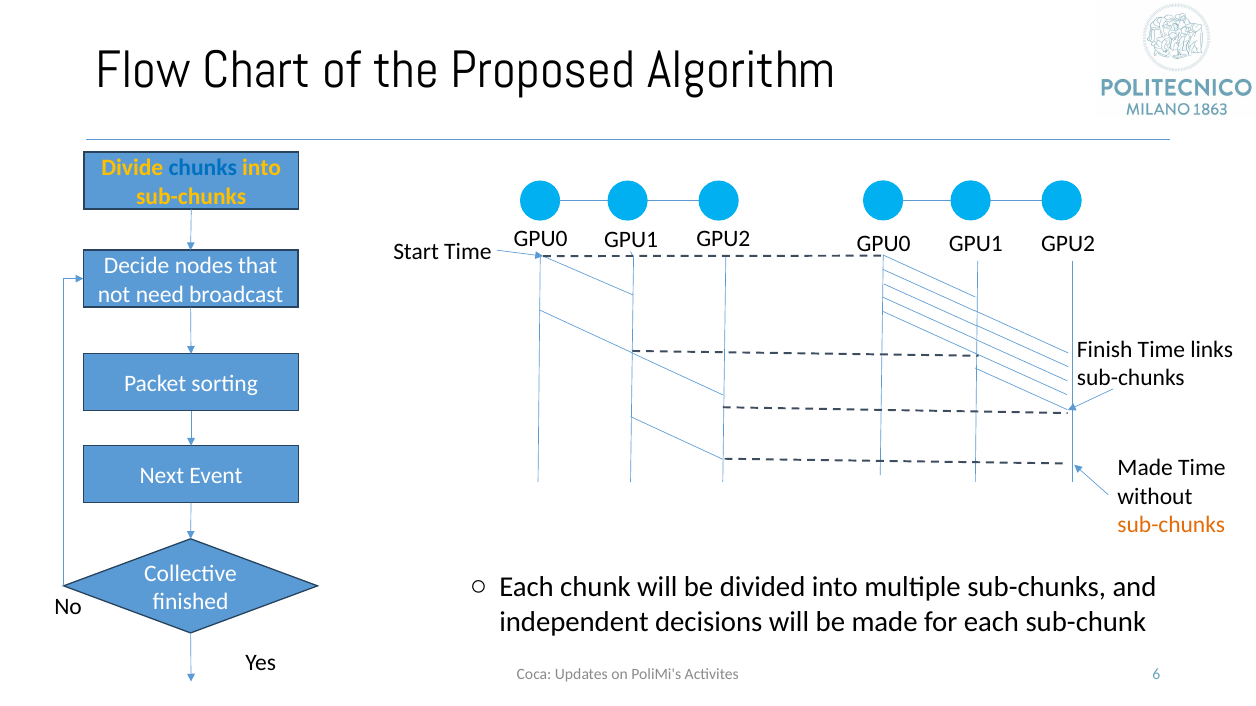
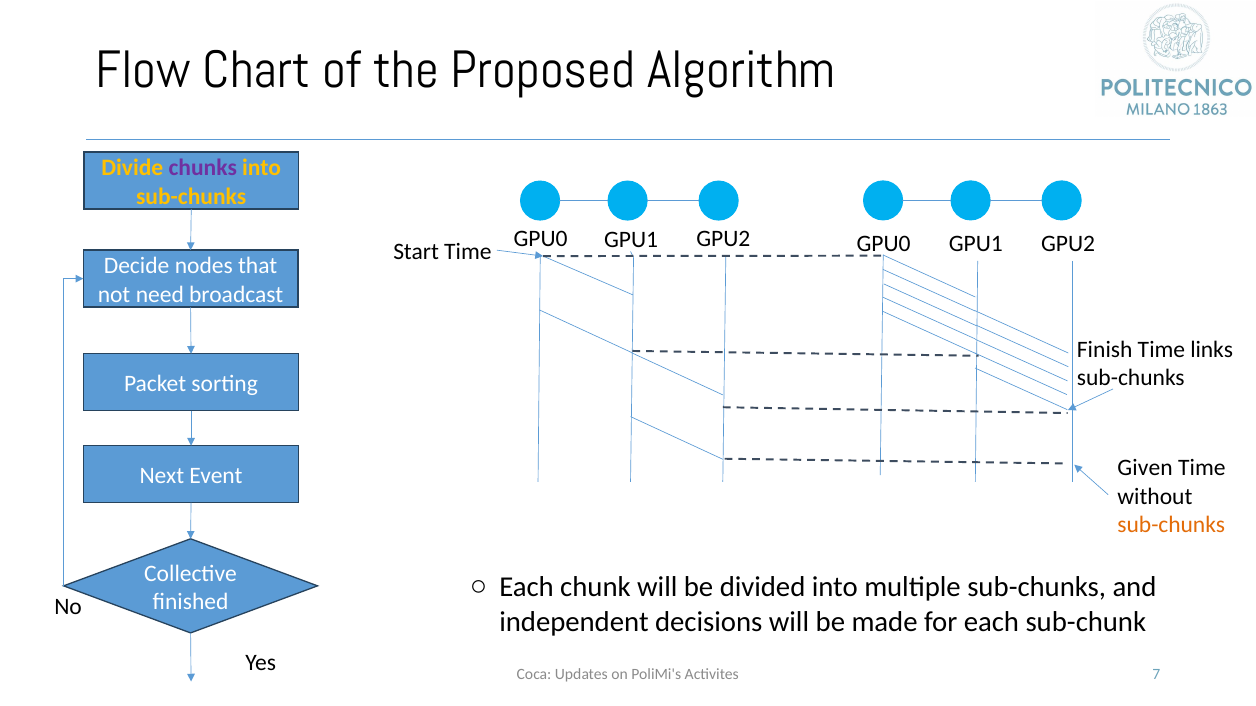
chunks colour: blue -> purple (203, 168)
Made: Made -> Given (1145, 468)
6: 6 -> 7 (1156, 675)
